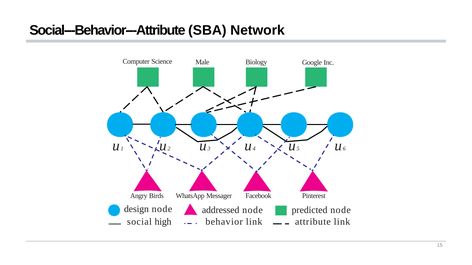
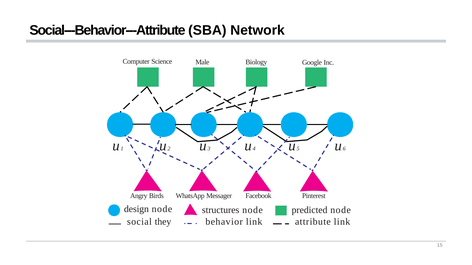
addressed: addressed -> structures (221, 211)
high: high -> they (163, 222)
